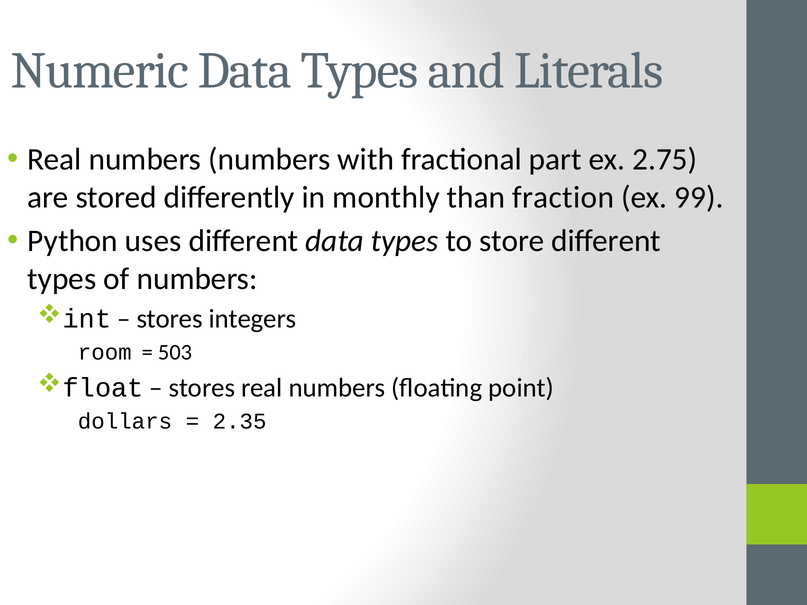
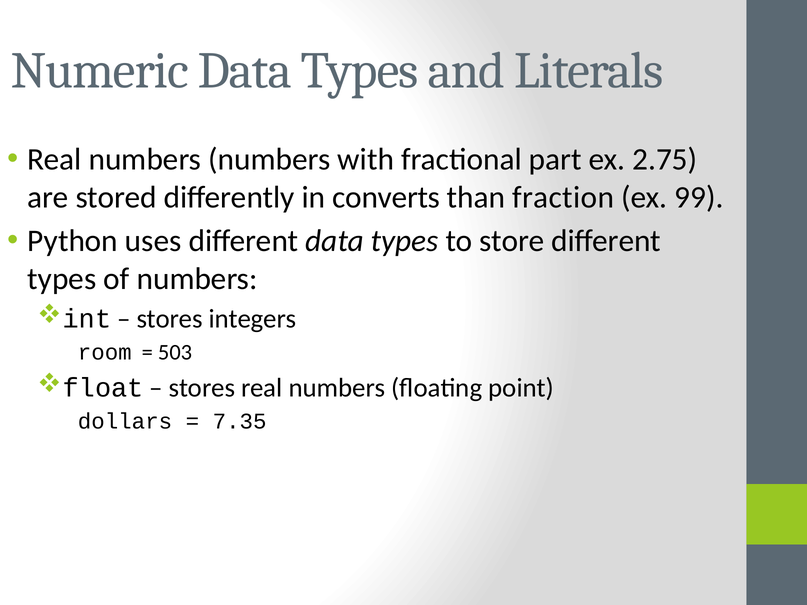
monthly: monthly -> converts (386, 197)
2.35: 2.35 -> 7.35 (240, 422)
